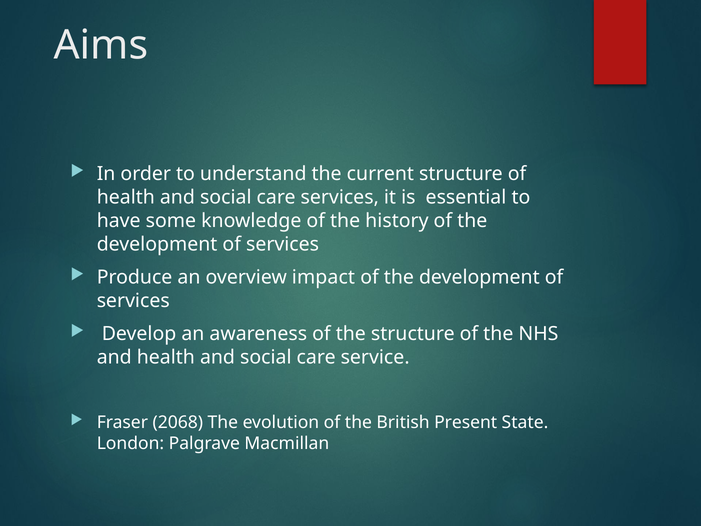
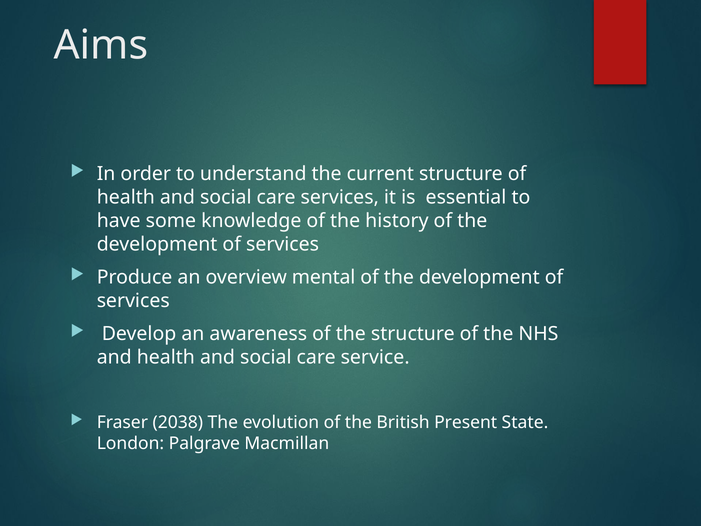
impact: impact -> mental (324, 277)
2068: 2068 -> 2038 (178, 422)
